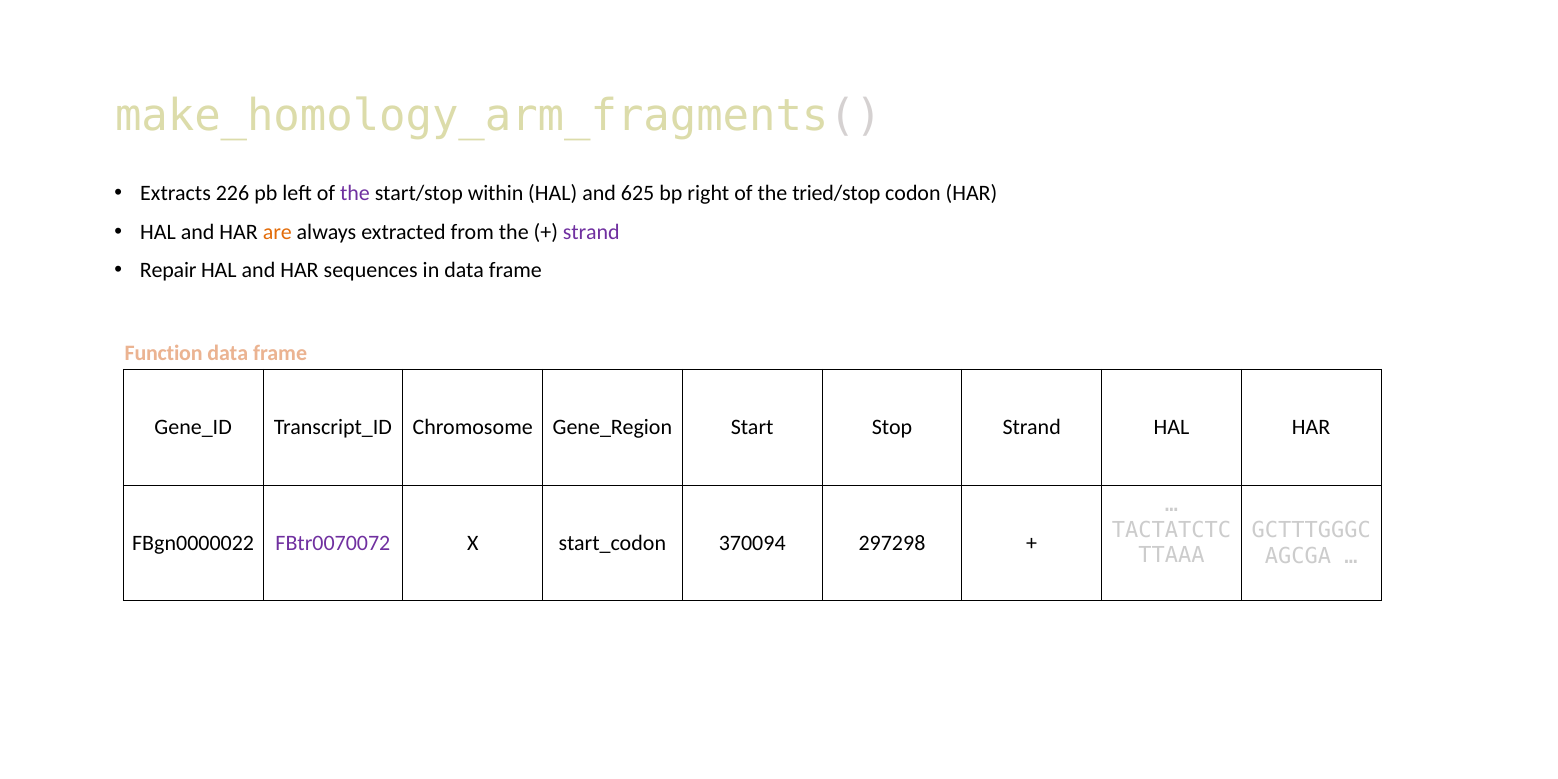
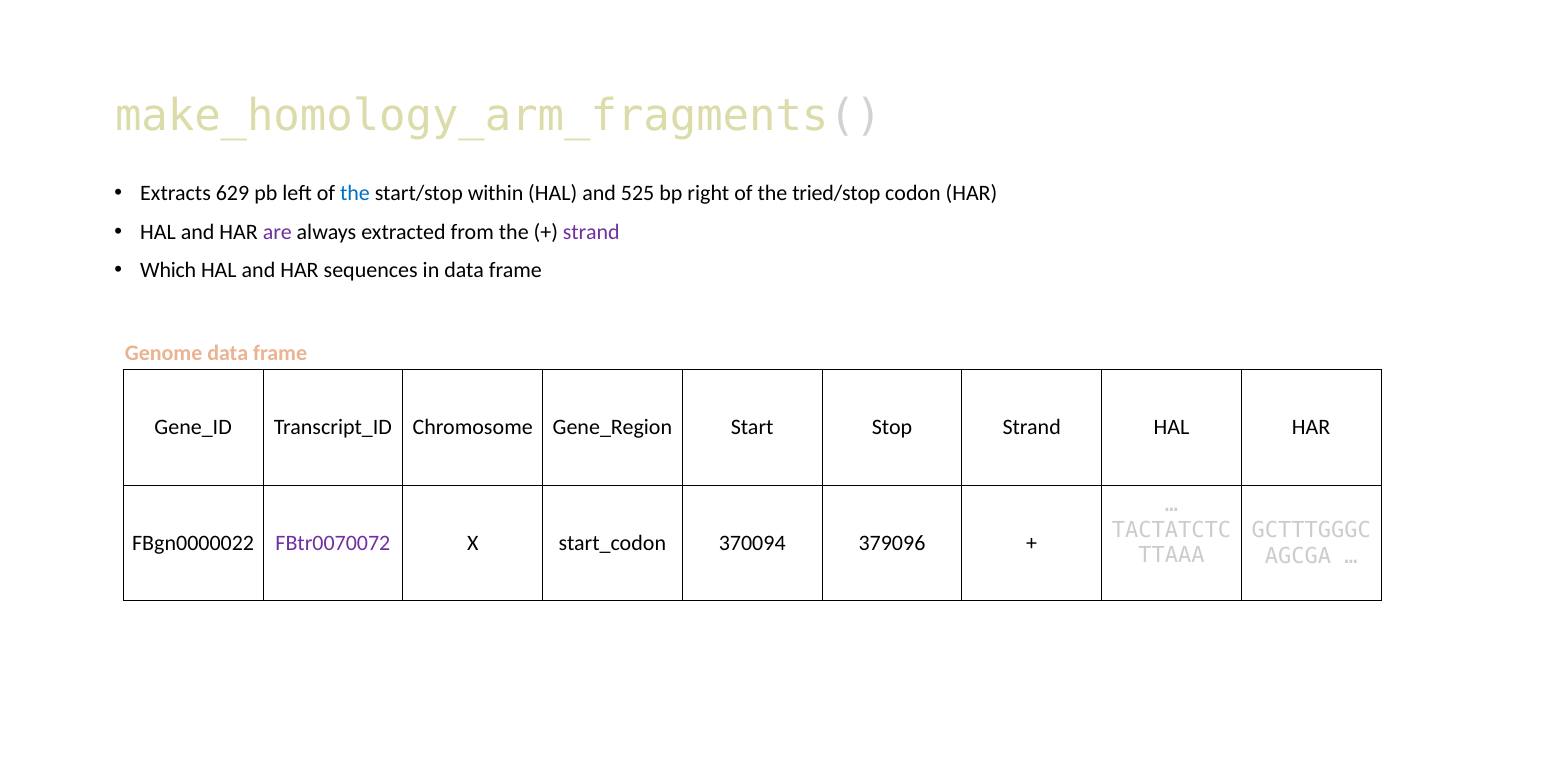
226: 226 -> 629 (233, 194)
the colour: purple -> blue (355, 194)
625: 625 -> 525 (638, 194)
are colour: orange -> purple (277, 232)
Repair: Repair -> Which (168, 270)
Function: Function -> Genome (164, 353)
297298: 297298 -> 379096 (892, 543)
